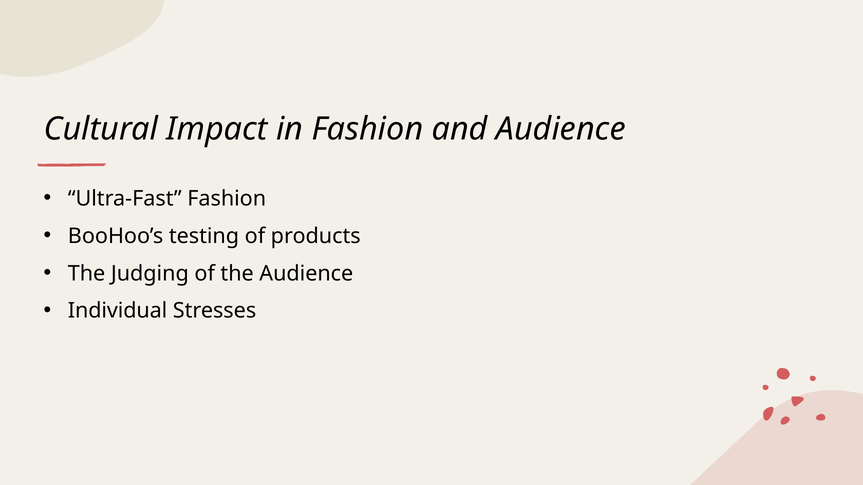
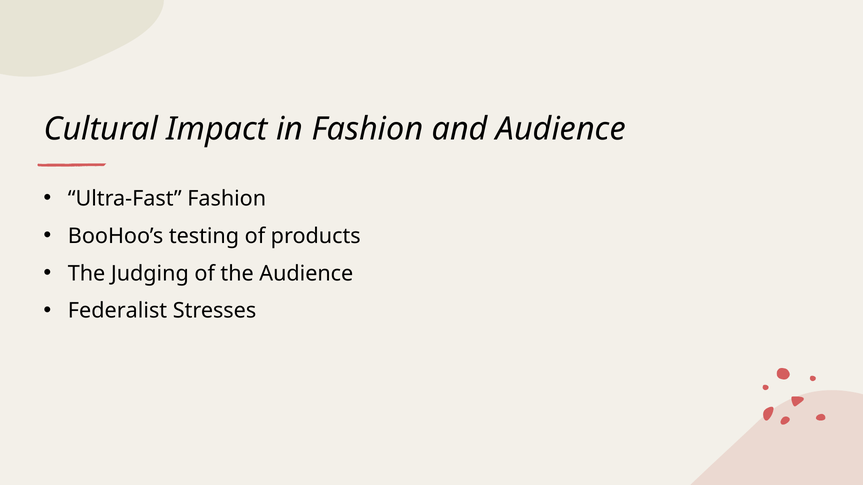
Individual: Individual -> Federalist (118, 311)
